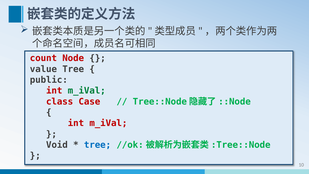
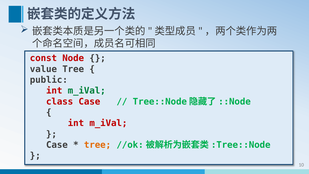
count: count -> const (43, 58)
Void: Void -> Case (57, 145)
tree colour: blue -> orange (98, 145)
